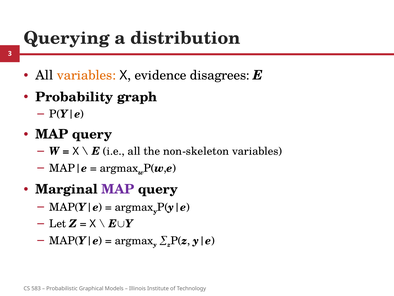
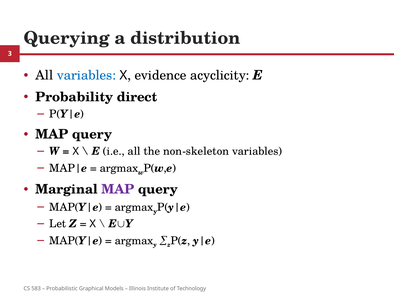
variables colour: orange -> blue (86, 75)
disagrees: disagrees -> acyclicity (220, 75)
graph: graph -> direct (137, 97)
